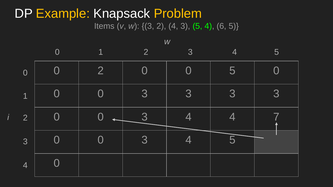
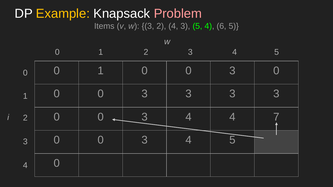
Problem colour: yellow -> pink (178, 14)
2: 2 -> 1 (101, 71)
5: 5 -> 3 (232, 71)
